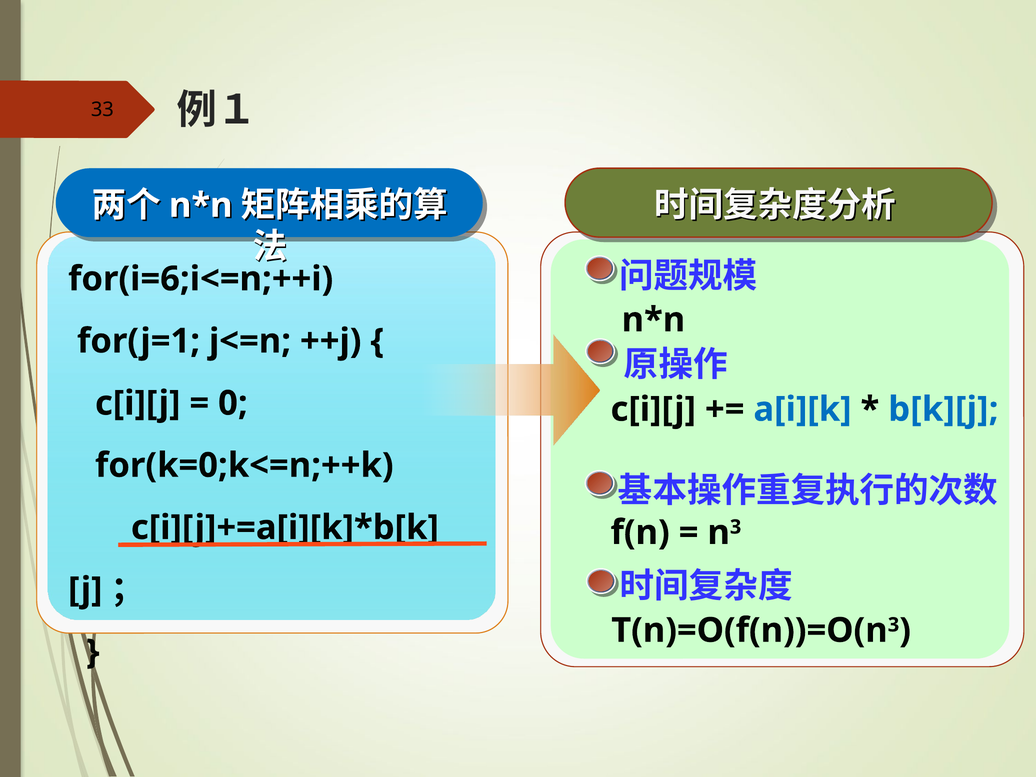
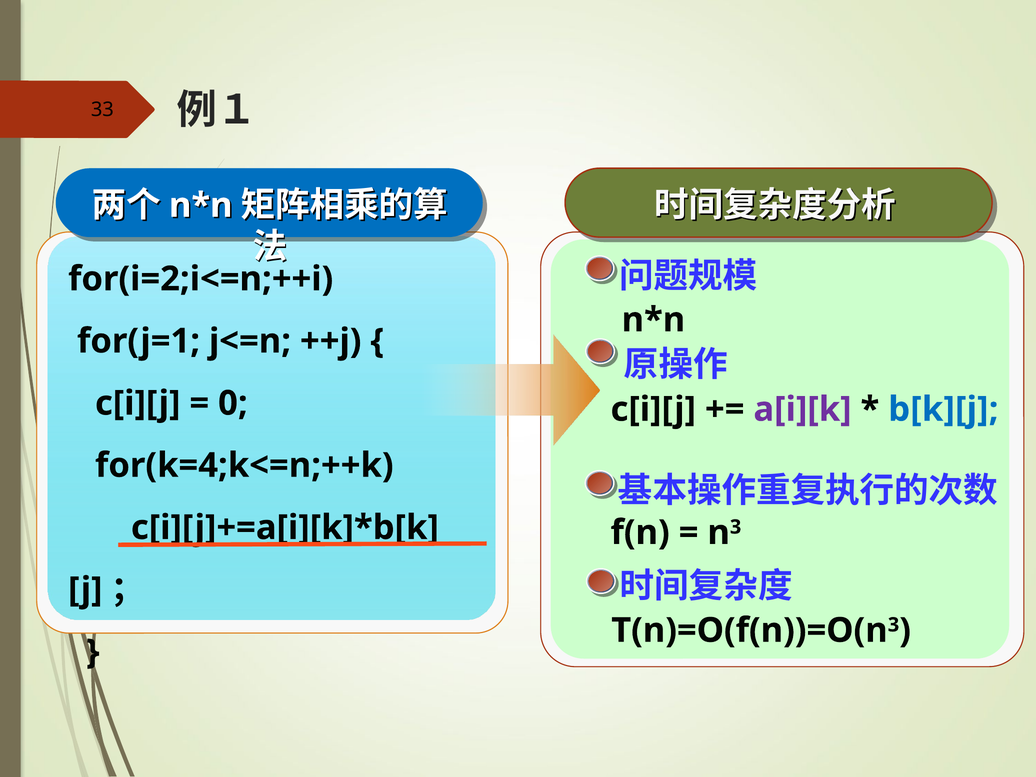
for(i=6;i<=n;++i: for(i=6;i<=n;++i -> for(i=2;i<=n;++i (201, 279)
a[i][k colour: blue -> purple (803, 409)
for(k=0;k<=n;++k: for(k=0;k<=n;++k -> for(k=4;k<=n;++k (244, 465)
